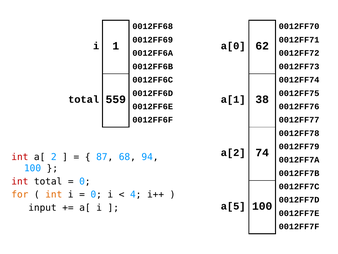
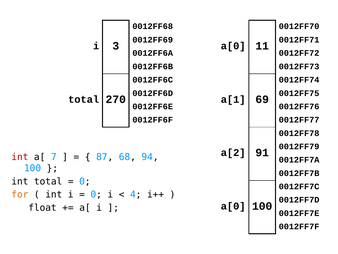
1: 1 -> 3 (116, 46)
62: 62 -> 11 (262, 46)
559: 559 -> 270 (116, 99)
38: 38 -> 69 (262, 99)
74: 74 -> 91 (262, 152)
2: 2 -> 7 (54, 157)
int colour: red -> black (20, 181)
int colour: orange -> black (54, 194)
a[5: a[5 -> a[0 (233, 206)
input: input -> float (42, 207)
